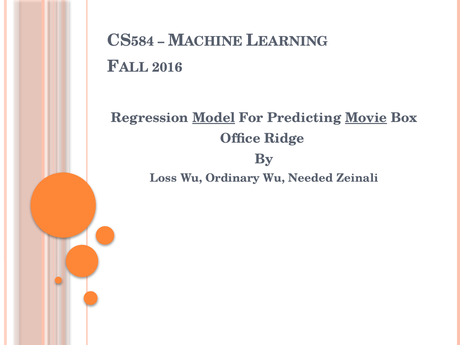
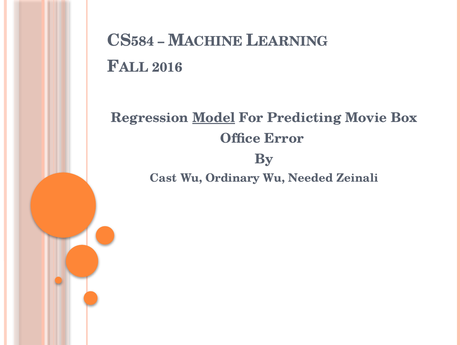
Movie underline: present -> none (366, 118)
Ridge: Ridge -> Error (284, 138)
Loss: Loss -> Cast (163, 178)
